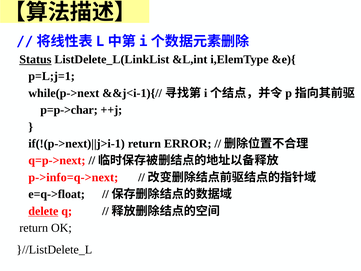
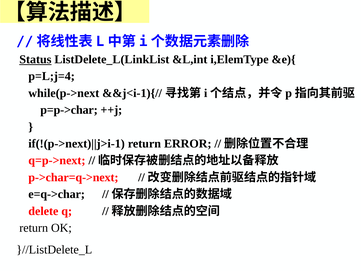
p=L;j=1: p=L;j=1 -> p=L;j=4 (52, 76)
p->info=q->next: p->info=q->next -> p->char=q->next (73, 177)
e=q->float: e=q->float -> e=q->char (57, 194)
delete underline: present -> none (43, 211)
